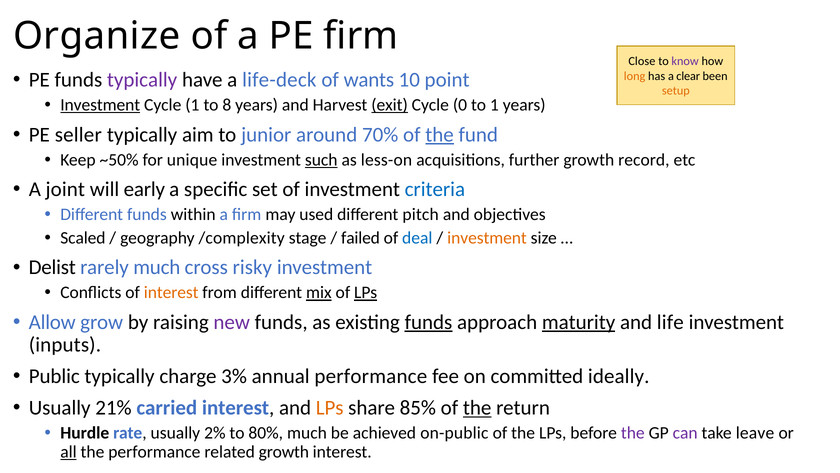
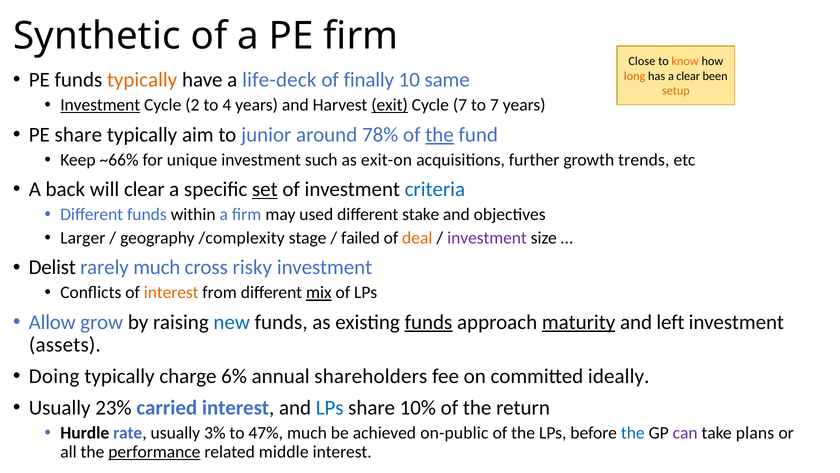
Organize: Organize -> Synthetic (97, 36)
know colour: purple -> orange (685, 61)
typically colour: purple -> orange (142, 80)
wants: wants -> finally (369, 80)
point: point -> same (447, 80)
Cycle 1: 1 -> 2 (192, 105)
8: 8 -> 4 (227, 105)
Cycle 0: 0 -> 7 (460, 105)
to 1: 1 -> 7 (494, 105)
PE seller: seller -> share (78, 135)
70%: 70% -> 78% (380, 135)
~50%: ~50% -> ~66% (119, 160)
such underline: present -> none (321, 160)
less-on: less-on -> exit-on (386, 160)
record: record -> trends (644, 160)
joint: joint -> back (65, 189)
will early: early -> clear (144, 189)
set underline: none -> present (265, 189)
pitch: pitch -> stake (421, 214)
Scaled: Scaled -> Larger (83, 238)
deal colour: blue -> orange (417, 238)
investment colour: orange -> purple (487, 238)
LPs underline: present -> none (366, 292)
new colour: purple -> blue (232, 322)
life: life -> left (670, 322)
inputs: inputs -> assets (65, 345)
Public: Public -> Doing (54, 376)
3%: 3% -> 6% (234, 376)
annual performance: performance -> shareholders (371, 376)
21%: 21% -> 23% (113, 407)
LPs colour: orange -> blue (330, 407)
85%: 85% -> 10% (418, 407)
the underline: present -> none (477, 407)
2%: 2% -> 3% (215, 433)
80%: 80% -> 47% (266, 433)
the colour: purple -> blue (633, 433)
leave: leave -> plans (755, 433)
all underline: present -> none (68, 452)
performance underline: none -> present (154, 452)
related growth: growth -> middle (284, 452)
